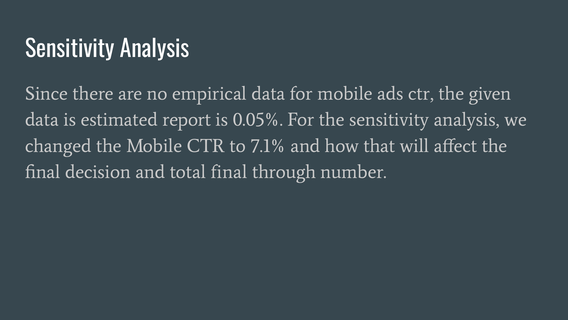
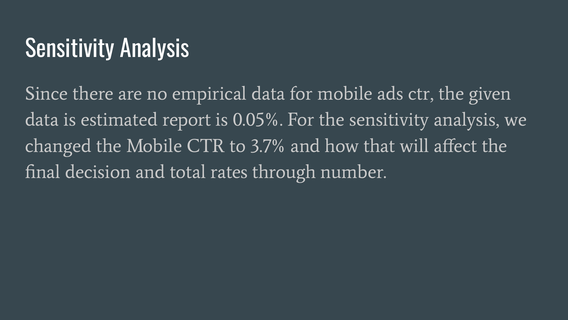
7.1%: 7.1% -> 3.7% (268, 146)
total final: final -> rates (229, 172)
